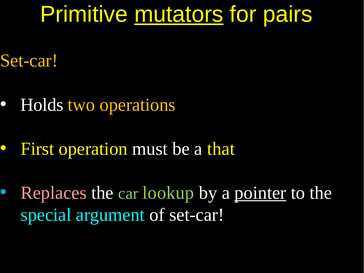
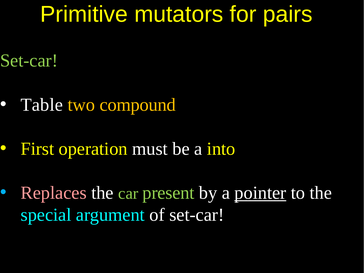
mutators underline: present -> none (179, 14)
Set-car colour: yellow -> light green (29, 61)
Holds: Holds -> Table (42, 105)
operations: operations -> compound (138, 105)
that: that -> into (221, 149)
lookup: lookup -> present (168, 193)
